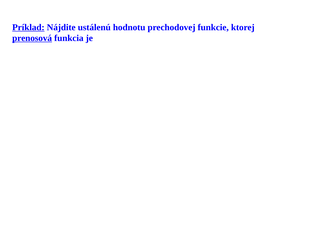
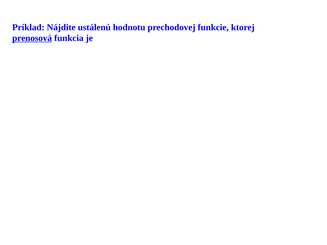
Príklad underline: present -> none (28, 27)
